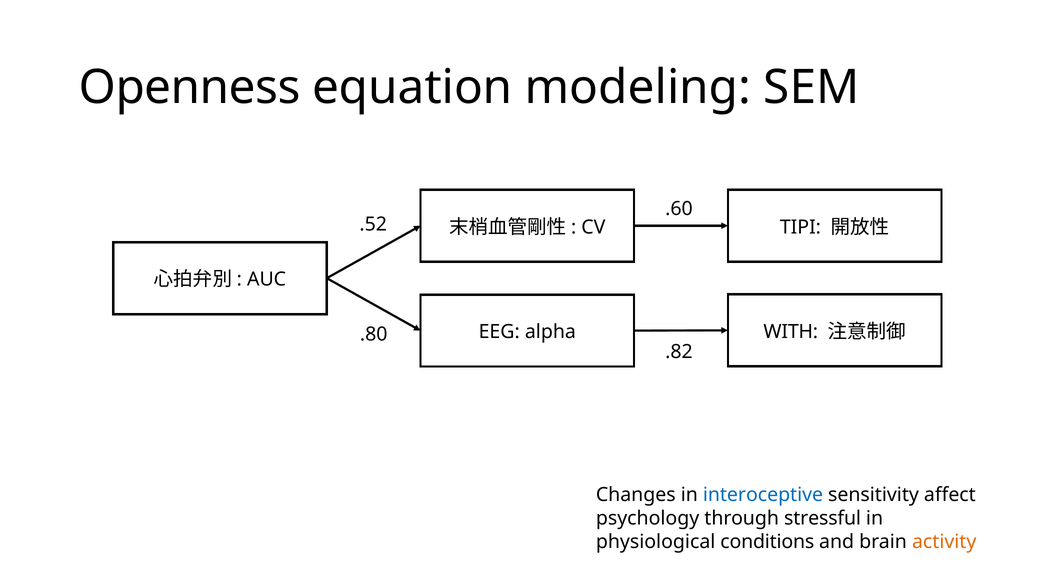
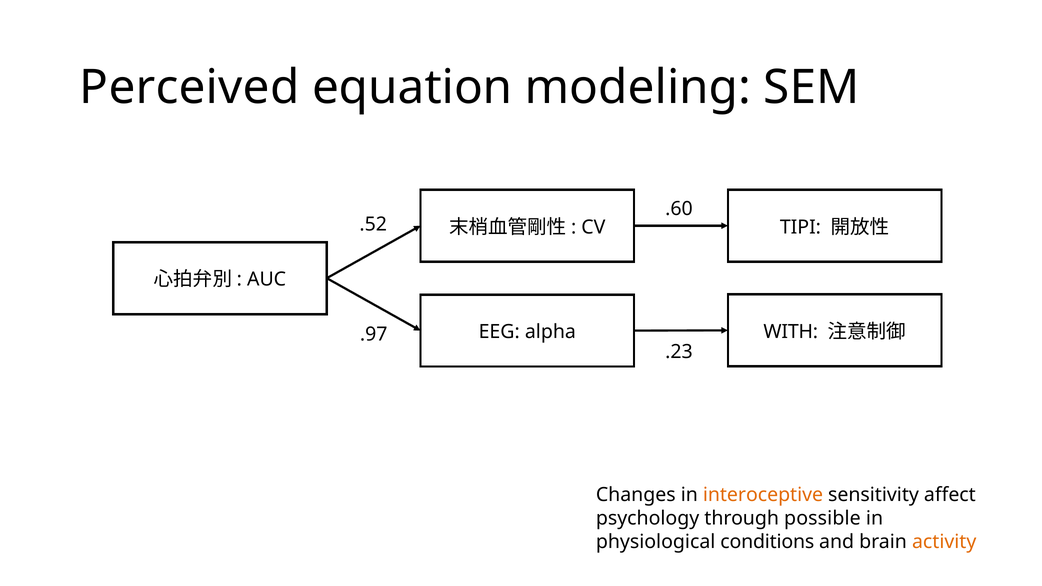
Openness: Openness -> Perceived (189, 88)
.80: .80 -> .97 (374, 334)
.82: .82 -> .23 (679, 352)
interoceptive colour: blue -> orange (763, 495)
stressful: stressful -> possible (822, 519)
